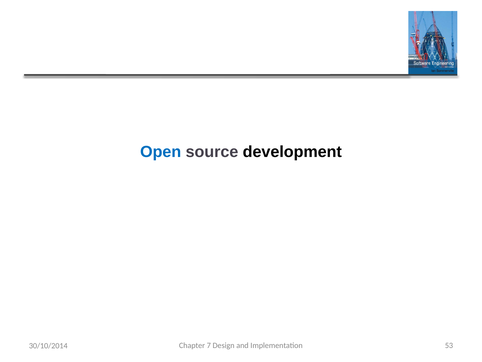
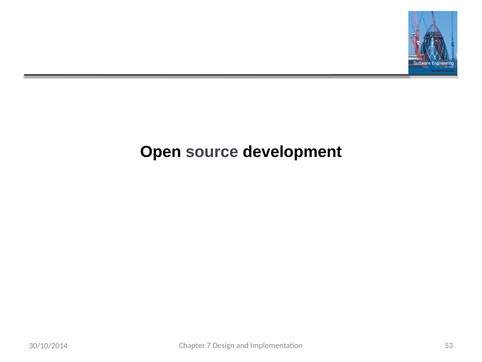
Open colour: blue -> black (161, 152)
